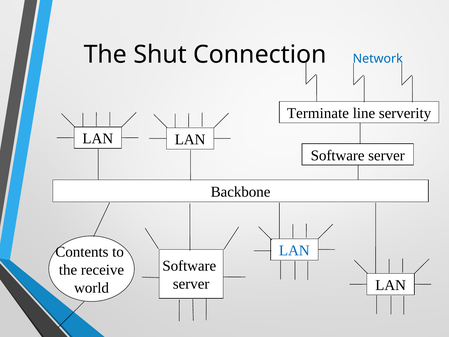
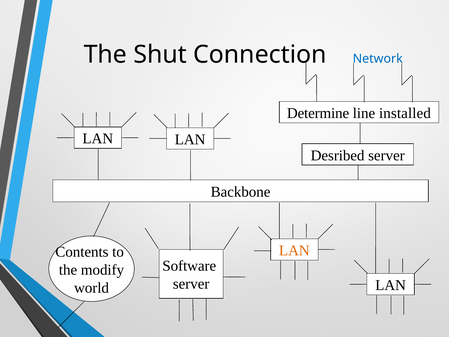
Terminate: Terminate -> Determine (318, 113)
serverity: serverity -> installed (405, 113)
Software: Software -> Desribed (338, 155)
LAN colour: blue -> orange (294, 250)
receive: receive -> modify (103, 270)
